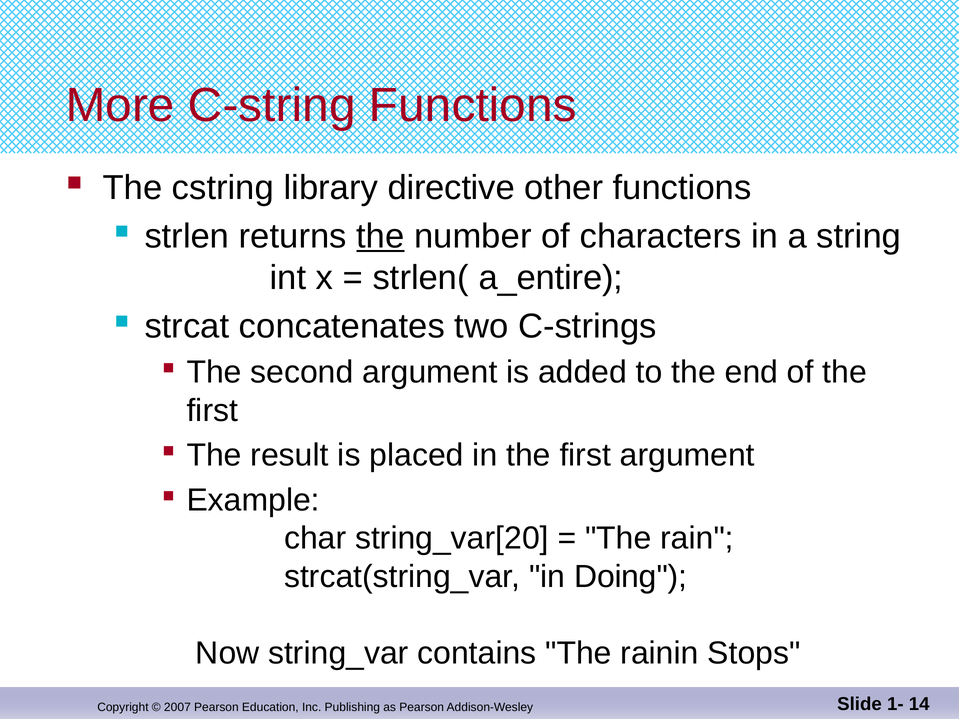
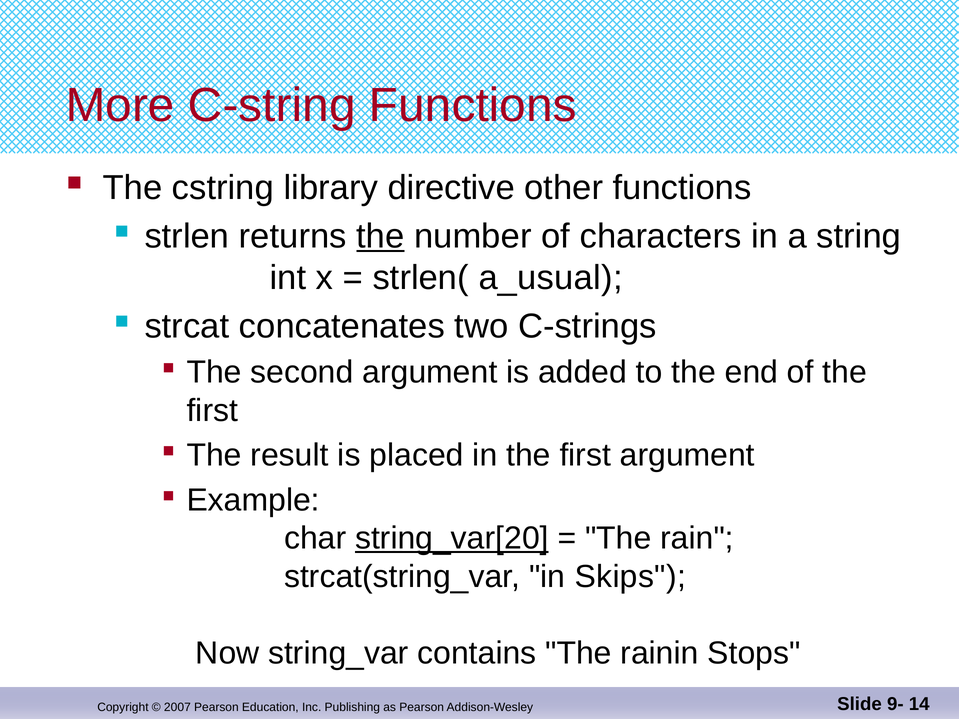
a_entire: a_entire -> a_usual (551, 278)
string_var[20 underline: none -> present (452, 539)
Doing: Doing -> Skips (630, 577)
1-: 1- -> 9- (895, 705)
